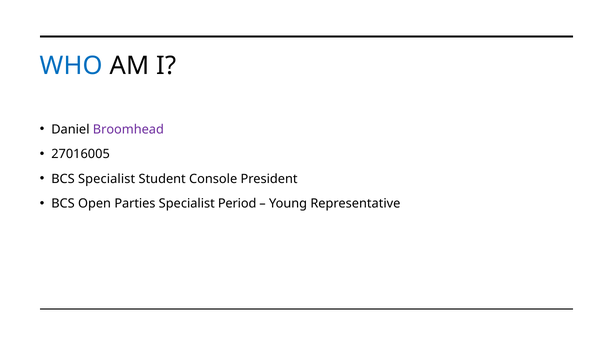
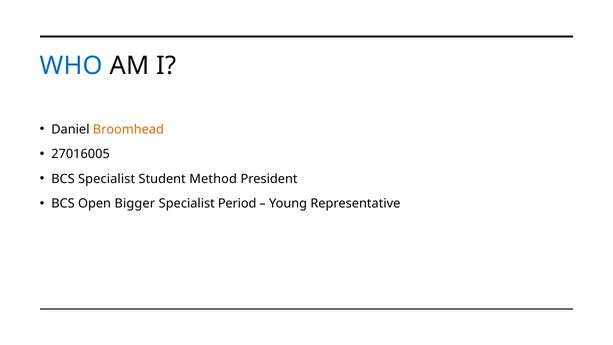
Broomhead colour: purple -> orange (128, 129)
Console: Console -> Method (213, 179)
Parties: Parties -> Bigger (135, 204)
